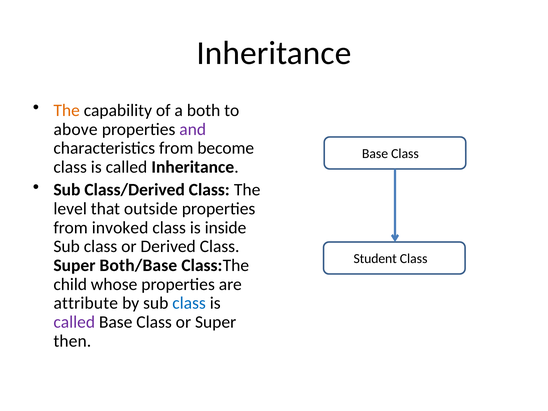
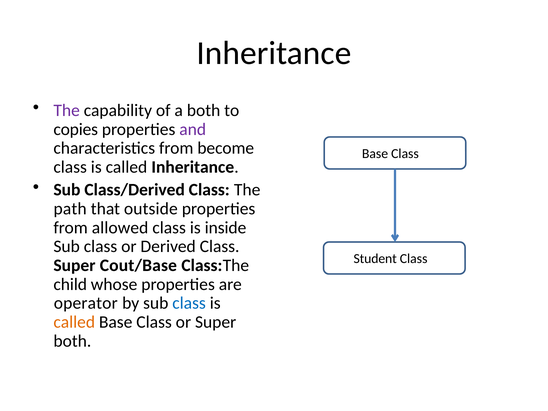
The colour: orange -> purple (67, 110)
above: above -> copies (76, 129)
level: level -> path (70, 209)
invoked: invoked -> allowed (120, 228)
Both/Base: Both/Base -> Cout/Base (138, 265)
attribute: attribute -> operator (86, 303)
called colour: purple -> orange (74, 322)
then: then -> both (72, 341)
